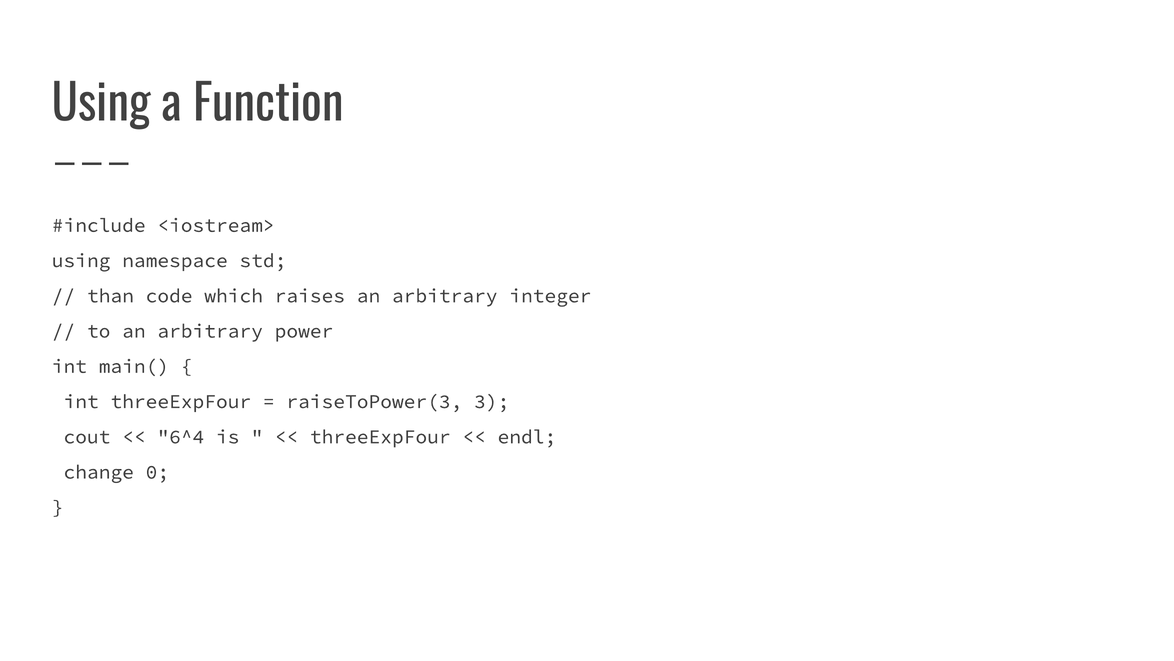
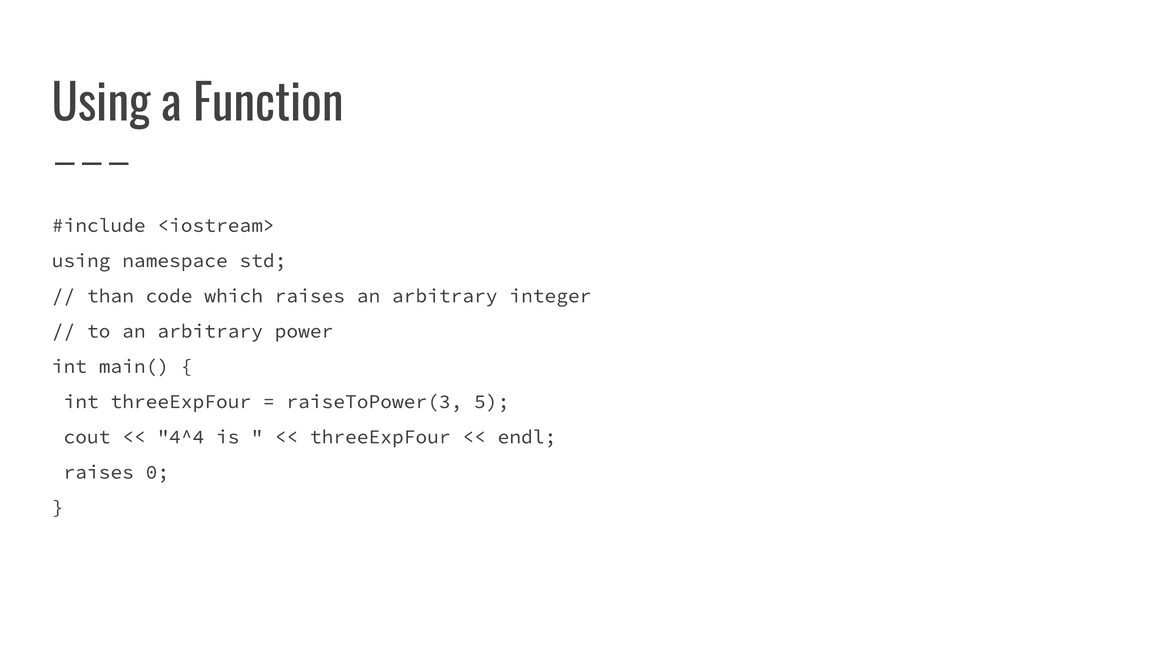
3: 3 -> 5 (492, 401)
6^4: 6^4 -> 4^4 (181, 436)
change: change -> raises (99, 472)
